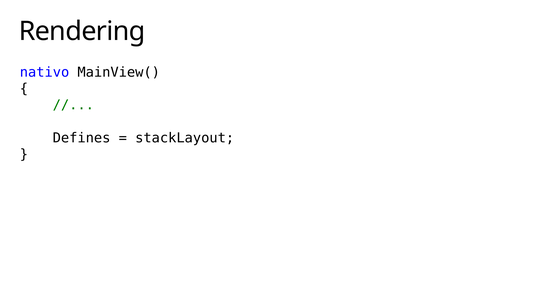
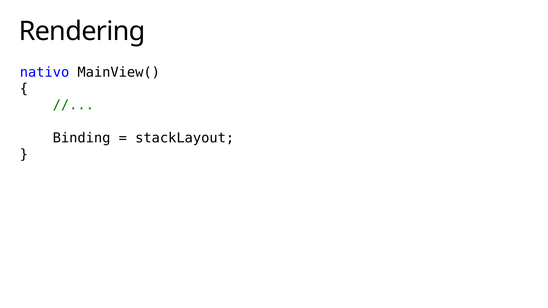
Defines: Defines -> Binding (82, 138)
